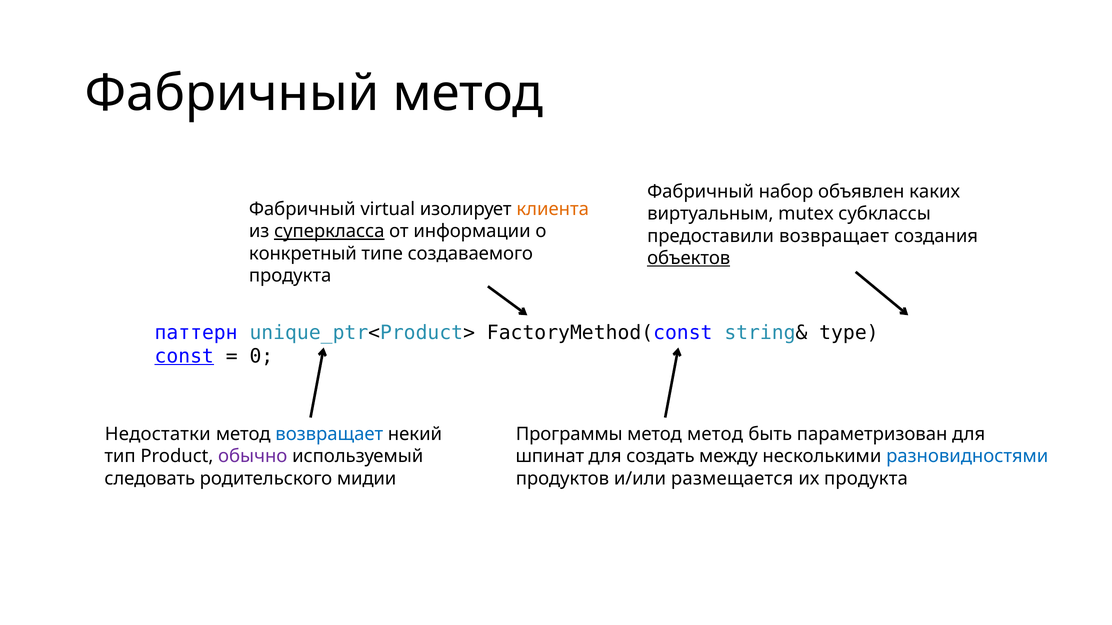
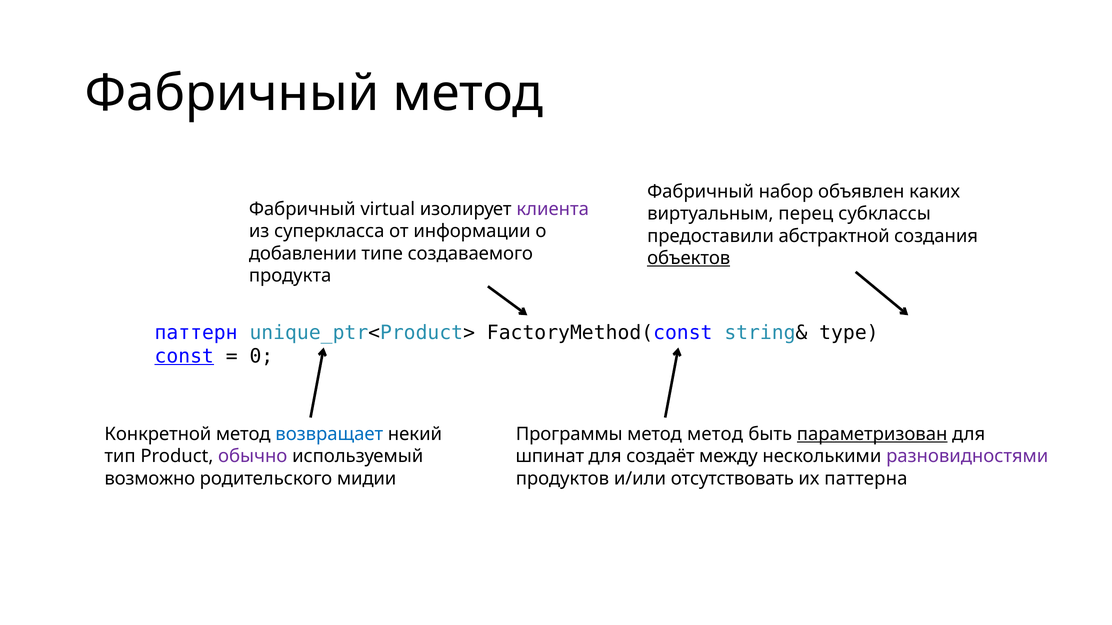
клиента colour: orange -> purple (553, 209)
mutex: mutex -> перец (806, 214)
суперкласса underline: present -> none (329, 231)
предоставили возвращает: возвращает -> абстрактной (834, 236)
конкретный: конкретный -> добавлении (303, 254)
Недостатки: Недостатки -> Конкретной (158, 434)
параметризован underline: none -> present (872, 434)
создать: создать -> создаёт (660, 457)
разновидностями colour: blue -> purple (967, 457)
следовать: следовать -> возможно (150, 479)
размещается: размещается -> отсутствовать (732, 479)
их продукта: продукта -> паттерна (866, 479)
